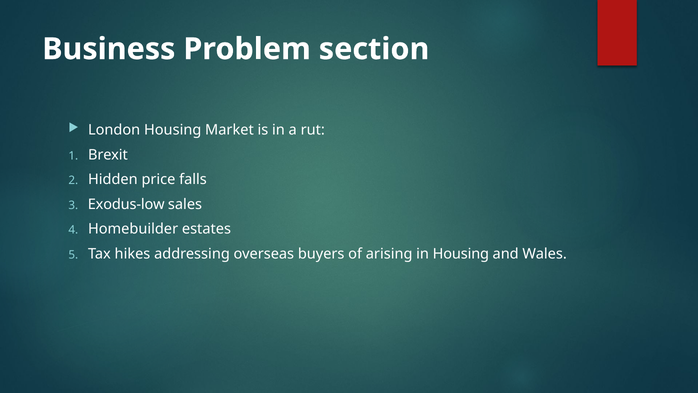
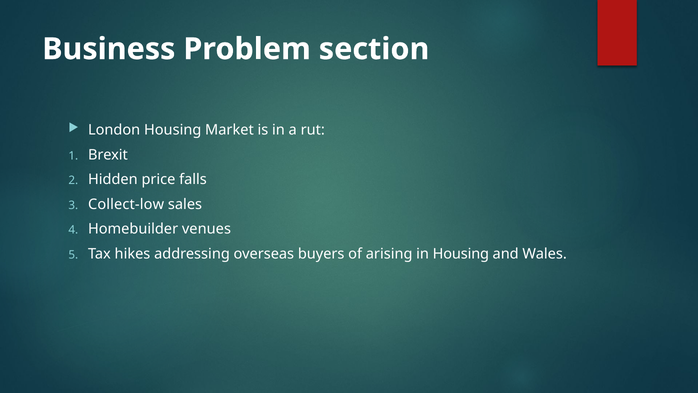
Exodus-low: Exodus-low -> Collect-low (126, 204)
estates: estates -> venues (206, 229)
